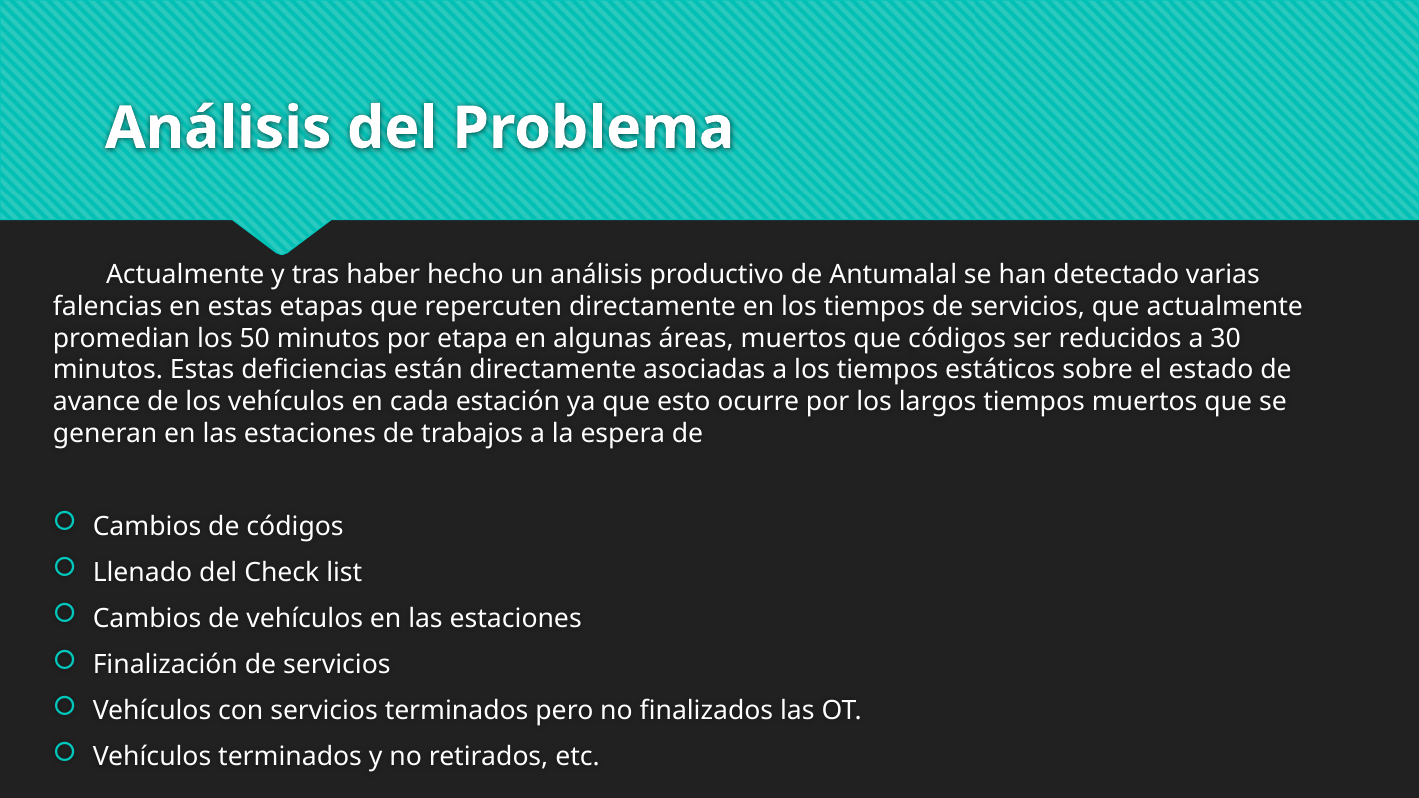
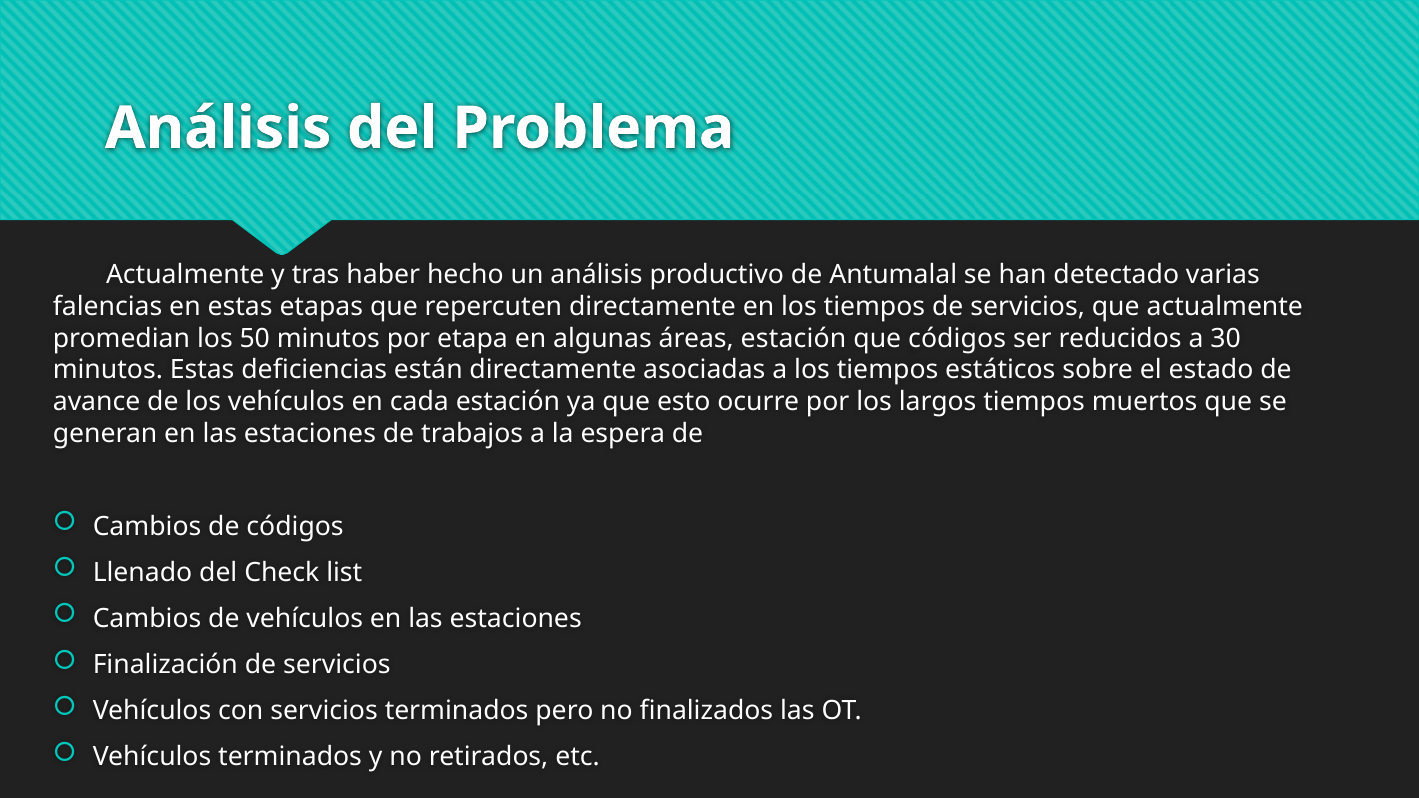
áreas muertos: muertos -> estación (794, 338)
